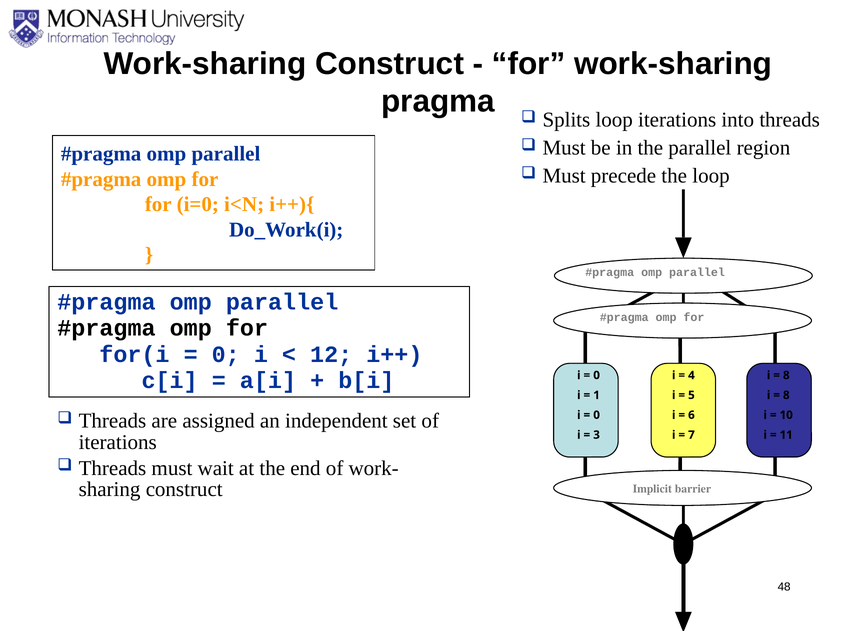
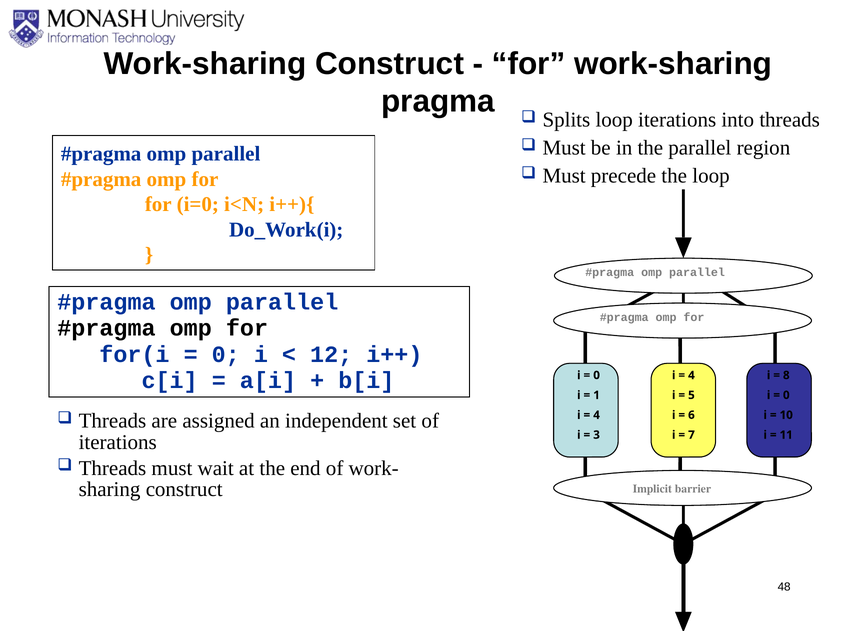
8: 8 -> 0 (786, 395)
0: 0 -> 4 (597, 415)
